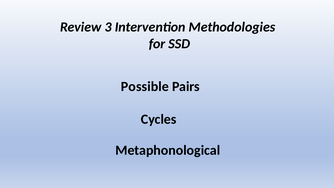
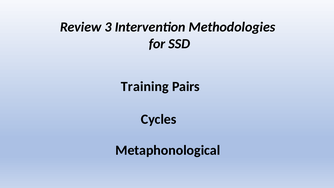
Possible: Possible -> Training (145, 86)
